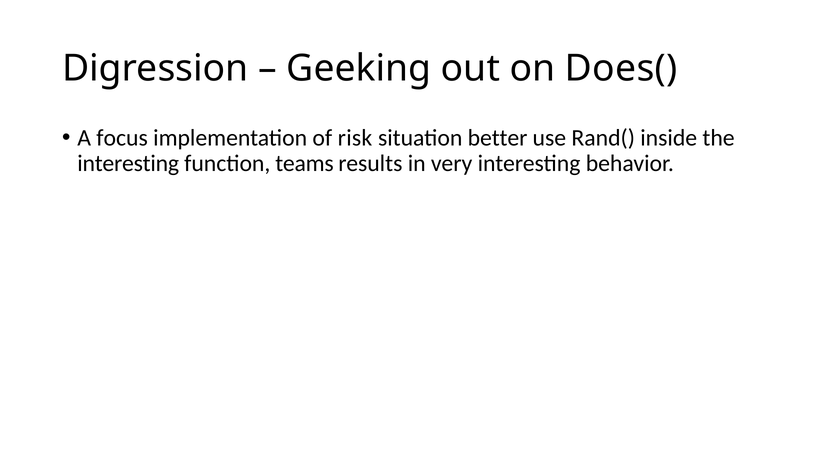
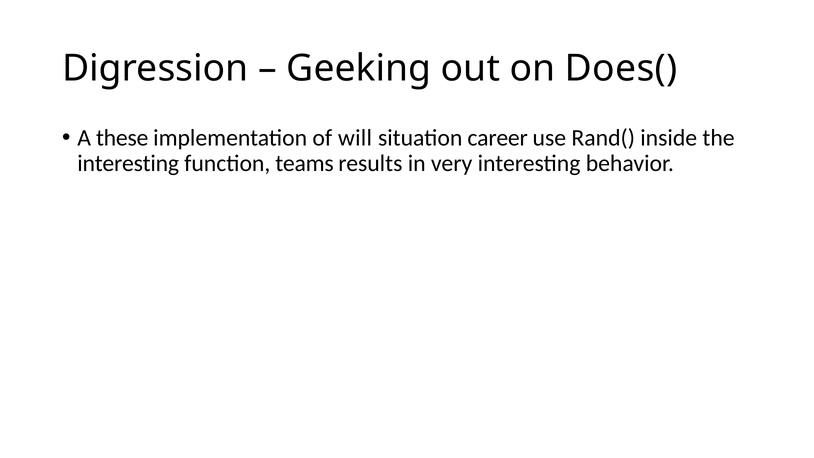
focus: focus -> these (122, 138)
risk: risk -> will (355, 138)
better: better -> career (498, 138)
